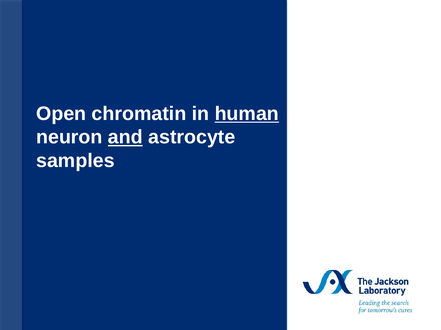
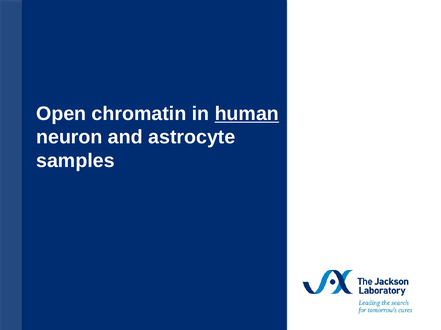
and underline: present -> none (125, 137)
